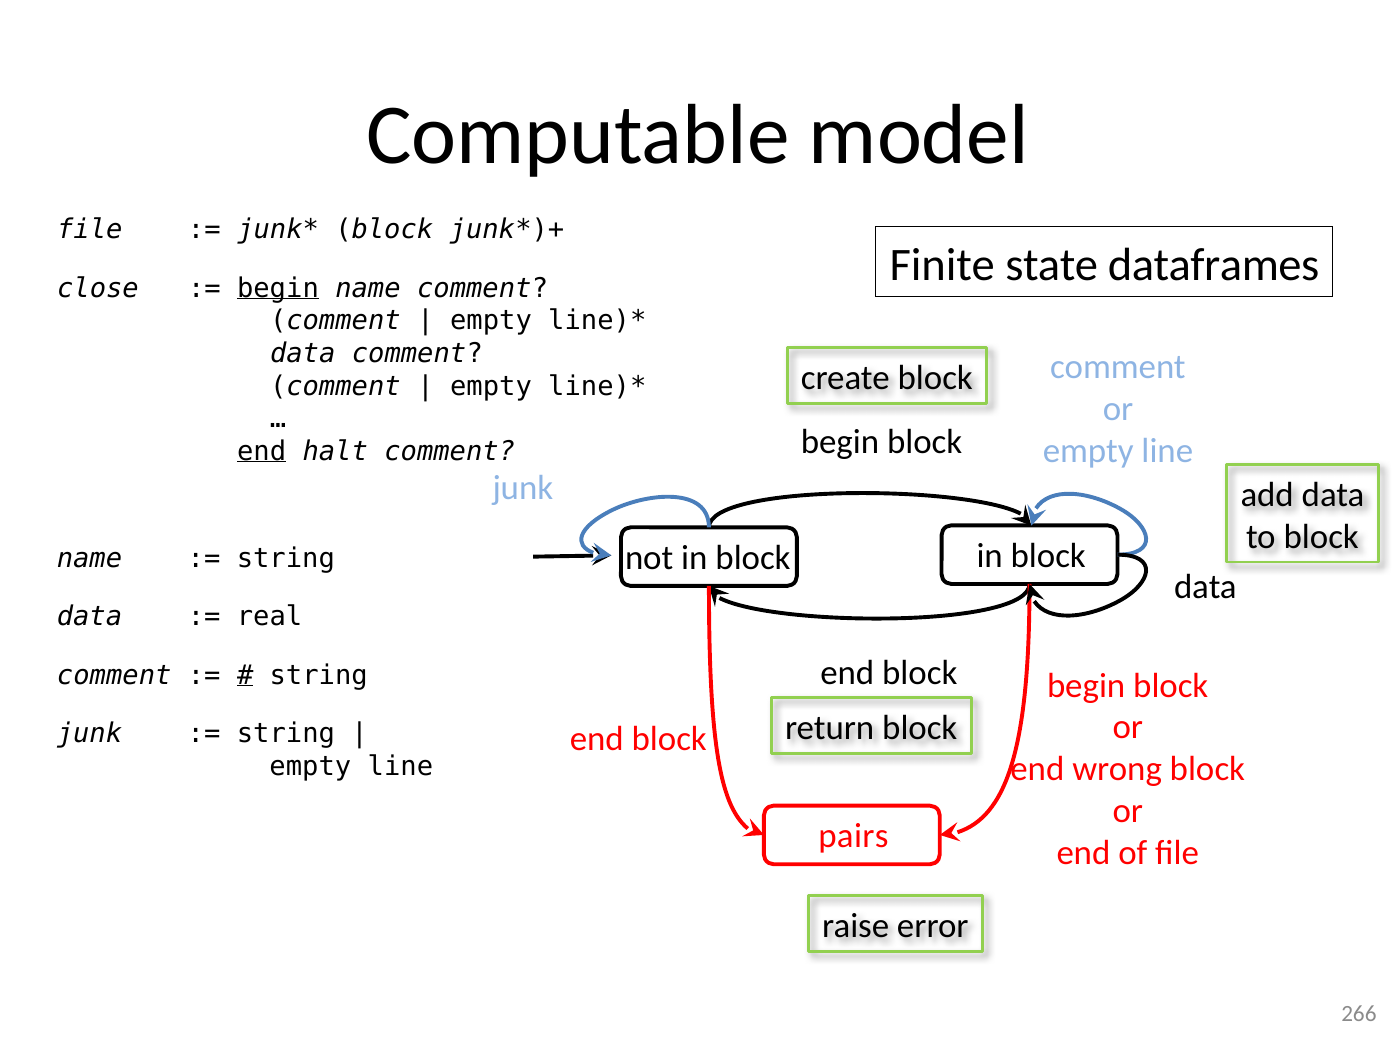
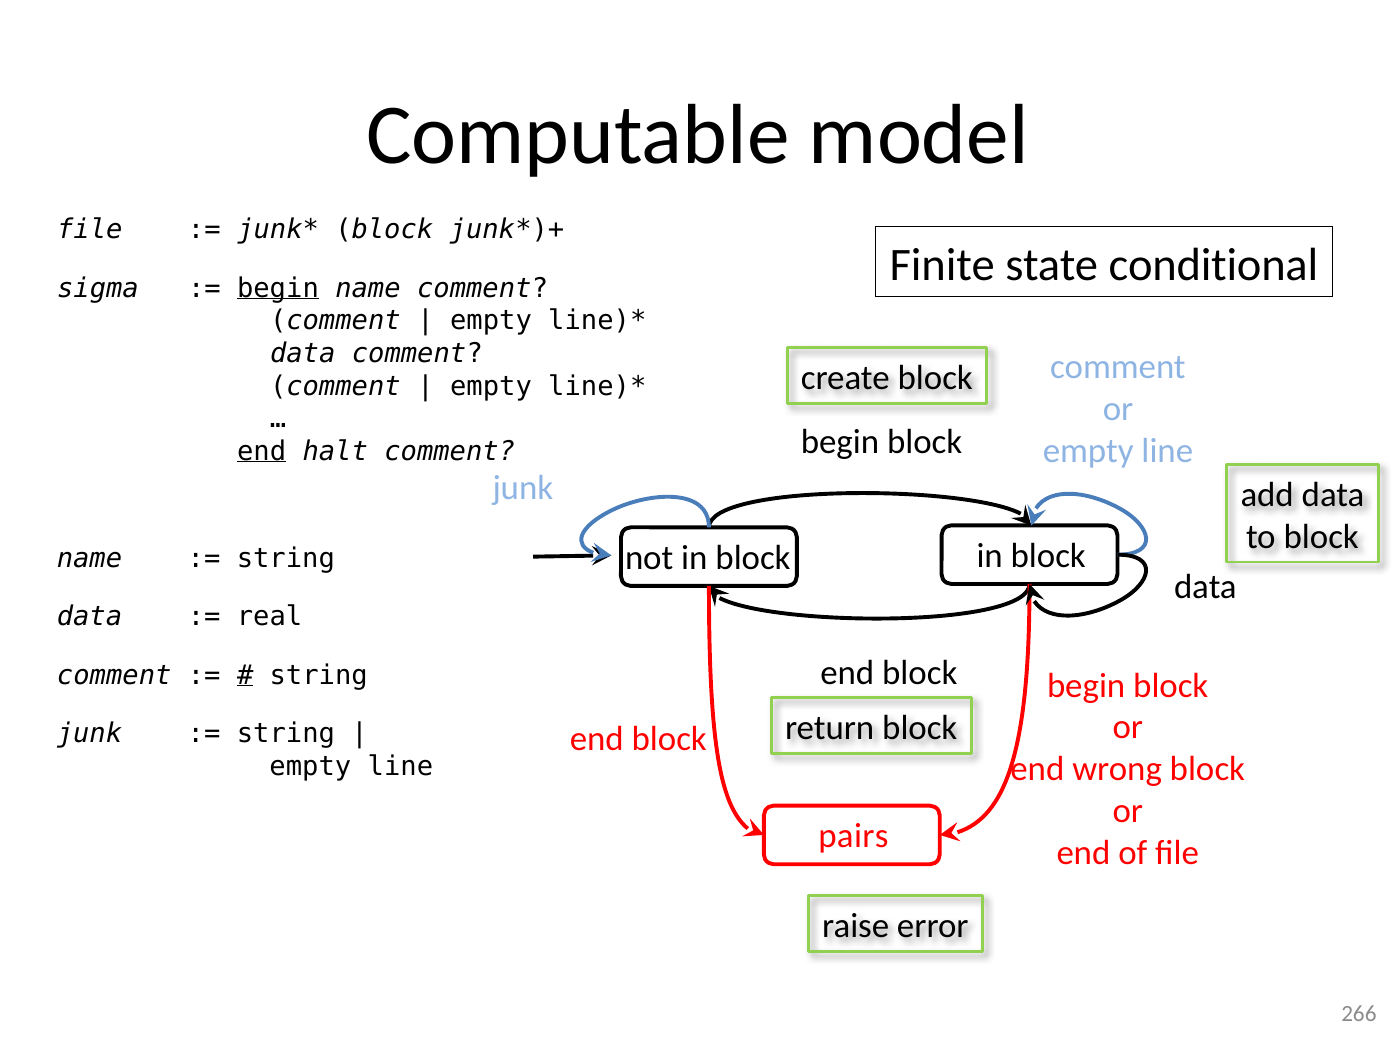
dataframes: dataframes -> conditional (1213, 265)
close: close -> sigma (98, 288)
